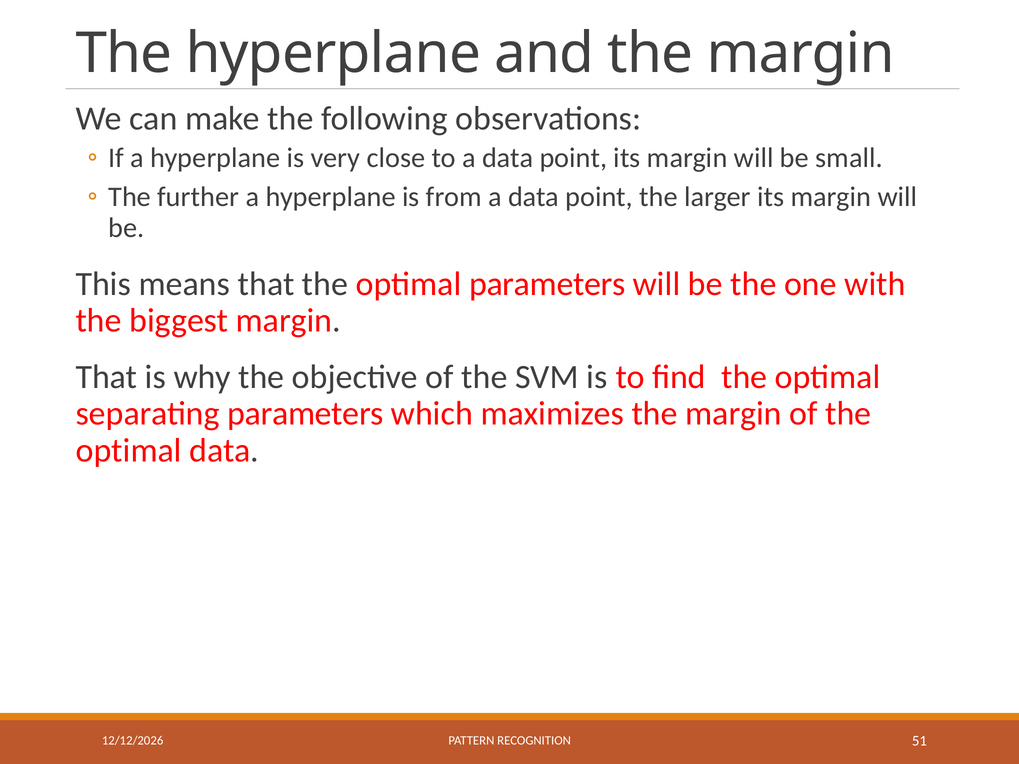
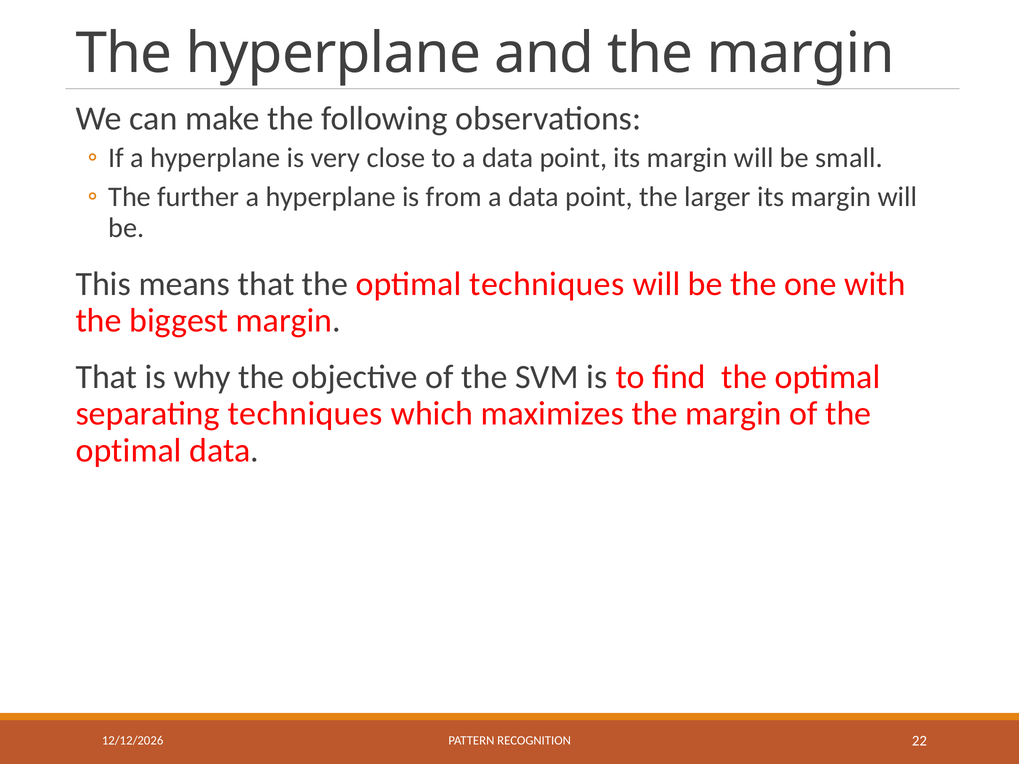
optimal parameters: parameters -> techniques (547, 284)
separating parameters: parameters -> techniques (305, 414)
51: 51 -> 22 (919, 741)
